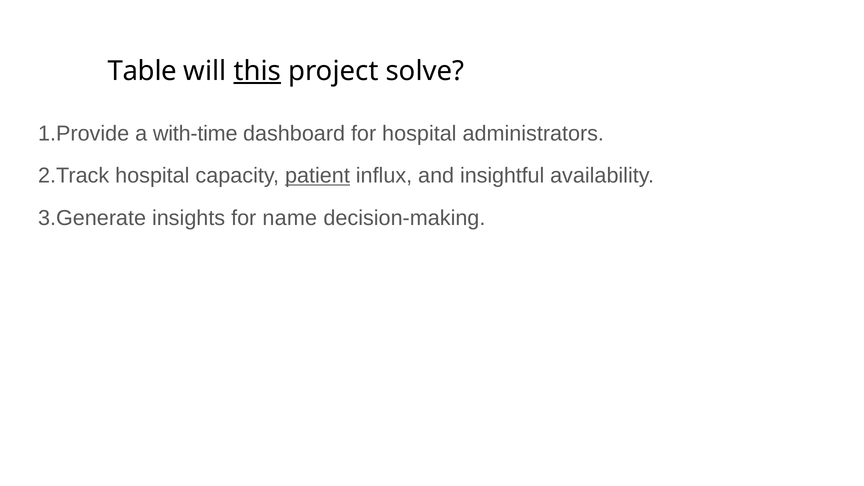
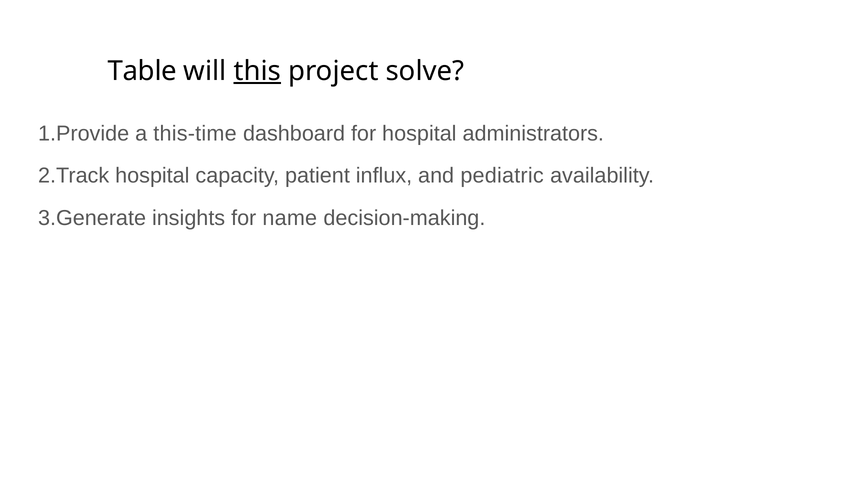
with-time: with-time -> this-time (195, 134)
patient underline: present -> none (317, 176)
insightful: insightful -> pediatric (502, 176)
